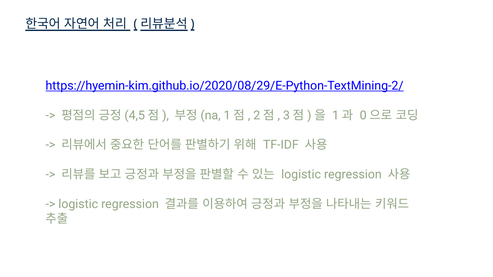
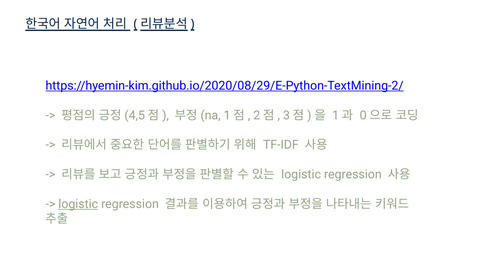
logistic underline: none -> present (78, 204)
